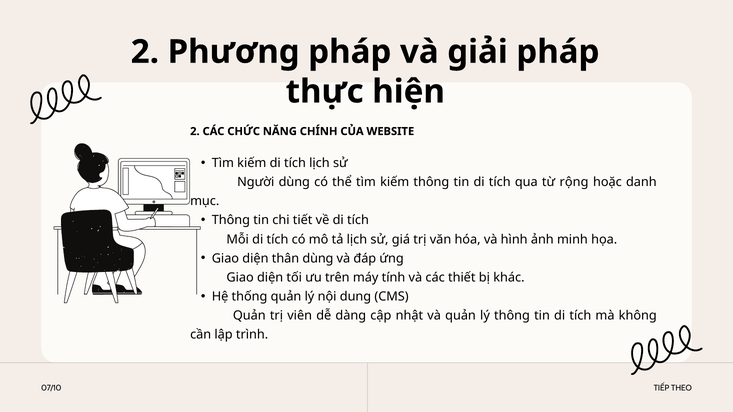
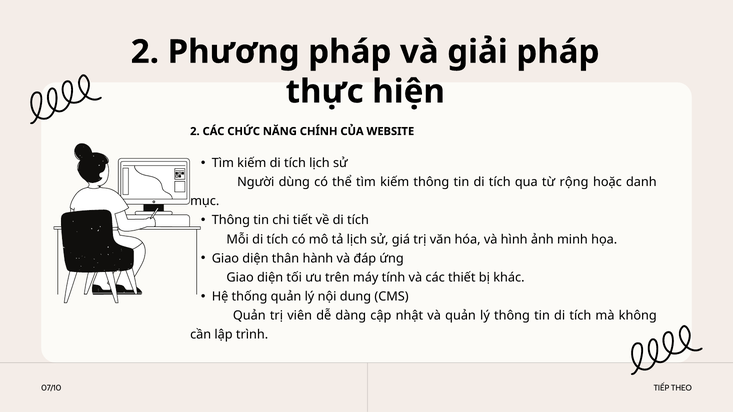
thân dùng: dùng -> hành (318, 259)
